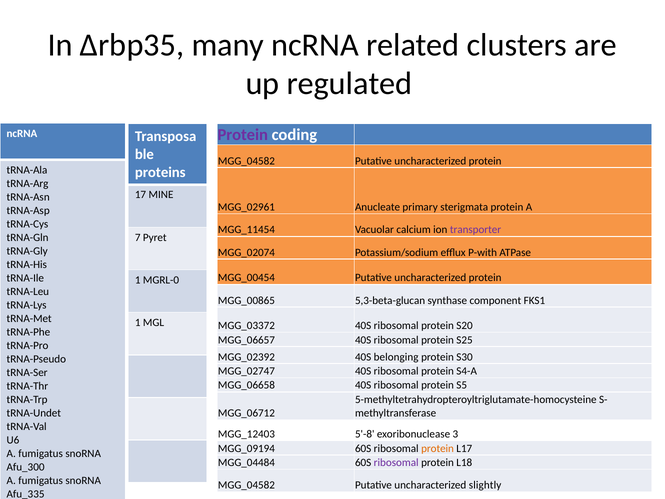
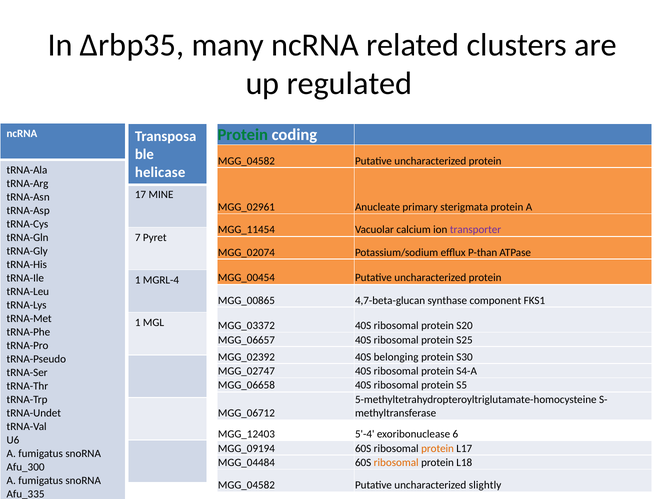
Protein colour: purple -> green (243, 135)
proteins: proteins -> helicase (160, 172)
P-with: P-with -> P-than (483, 252)
MGRL-0: MGRL-0 -> MGRL-4 (161, 280)
5,3-beta-glucan: 5,3-beta-glucan -> 4,7-beta-glucan (390, 300)
5'-8: 5'-8 -> 5'-4 (365, 434)
3: 3 -> 6 (455, 434)
ribosomal colour: purple -> orange (396, 462)
